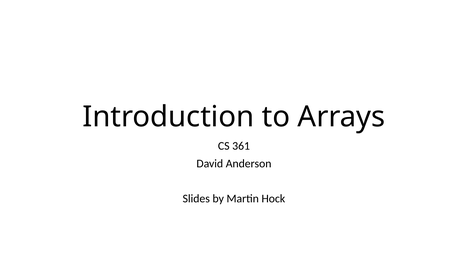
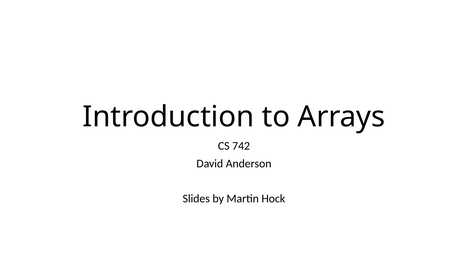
361: 361 -> 742 (241, 146)
